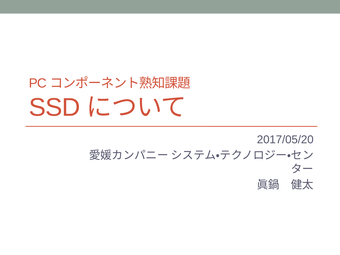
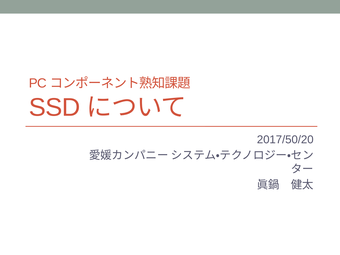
2017/05/20: 2017/05/20 -> 2017/50/20 (285, 140)
